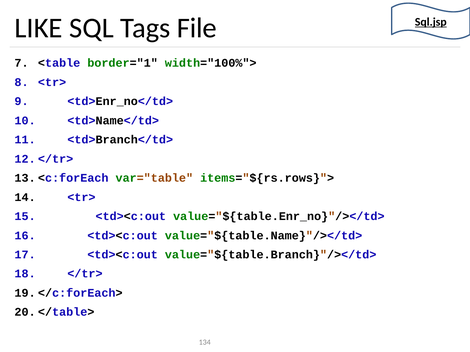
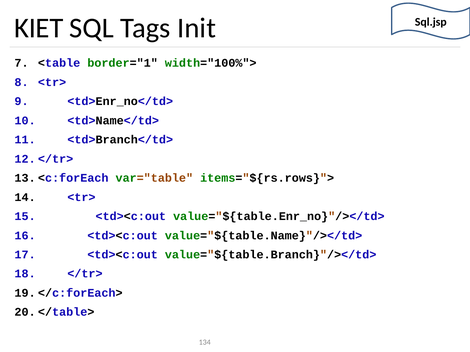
LIKE: LIKE -> KIET (39, 28)
File: File -> Init (197, 28)
Sql.jsp underline: present -> none (431, 22)
